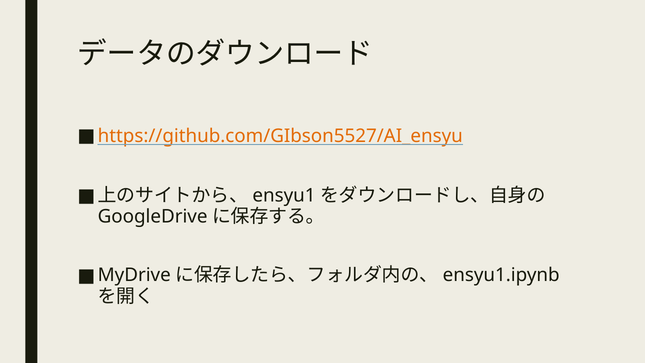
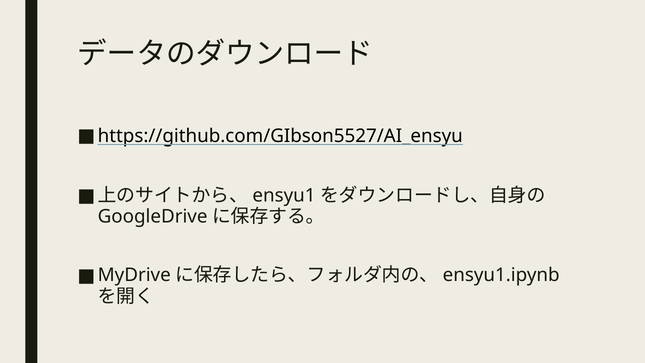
https://github.com/GIbson5527/AI_ensyu colour: orange -> black (280, 136)
